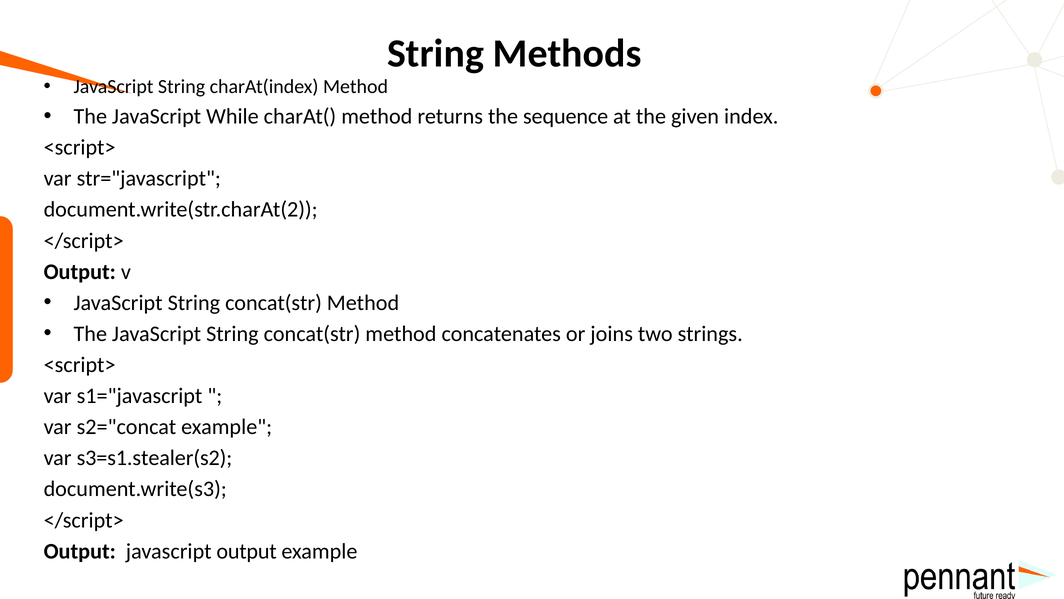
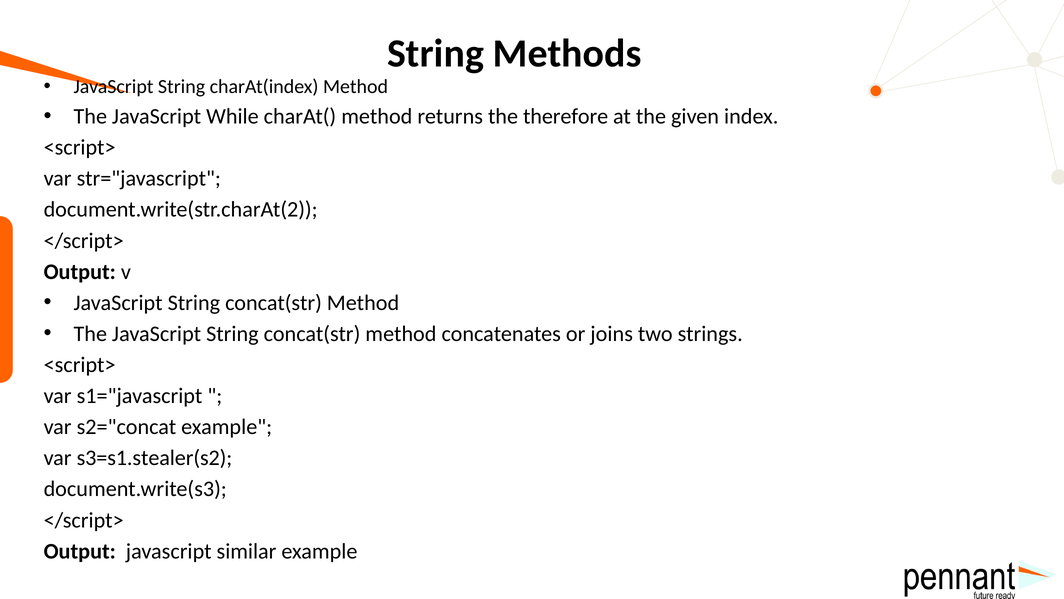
sequence: sequence -> therefore (566, 116)
javascript output: output -> similar (246, 551)
